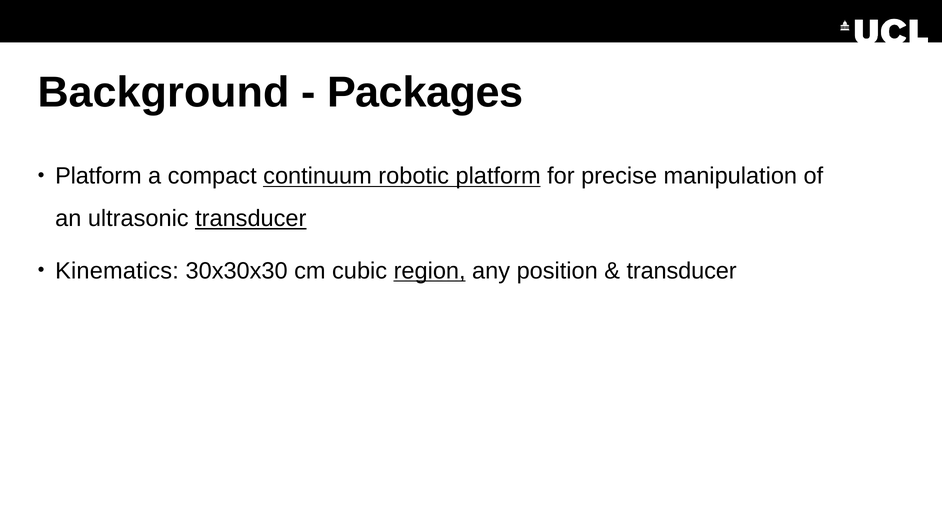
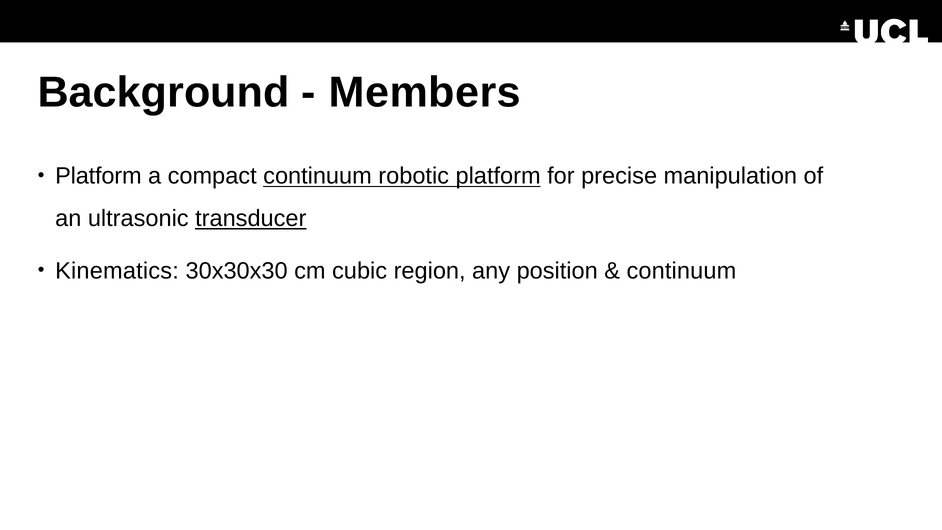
Packages: Packages -> Members (425, 93)
region underline: present -> none (430, 271)
transducer: transducer -> continuum (681, 271)
